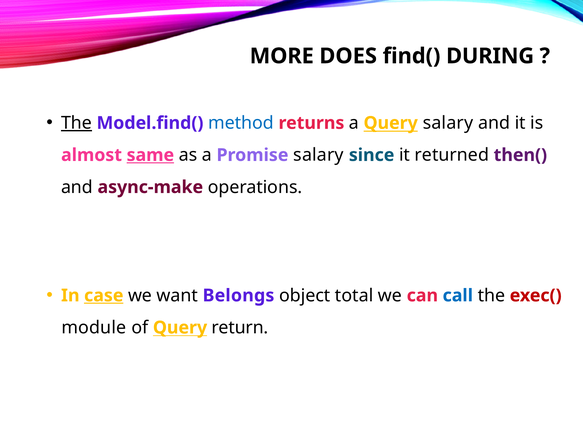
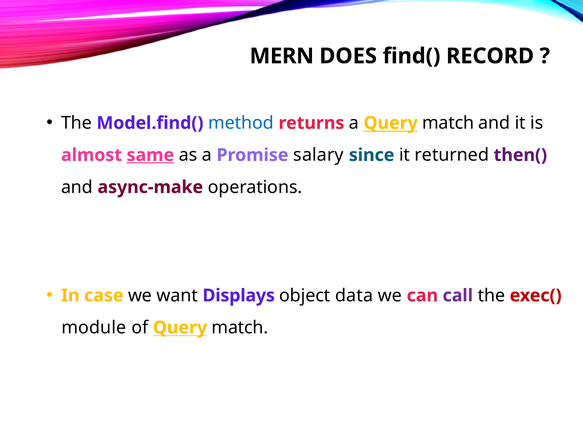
MORE: MORE -> MERN (282, 56)
DURING: DURING -> RECORD (490, 56)
The underline: present -> none (76, 123)
a Query salary: salary -> match (448, 123)
case underline: present -> none (104, 295)
Belongs: Belongs -> Displays (239, 295)
total: total -> data (354, 295)
call colour: blue -> purple (458, 295)
of Query return: return -> match (240, 327)
